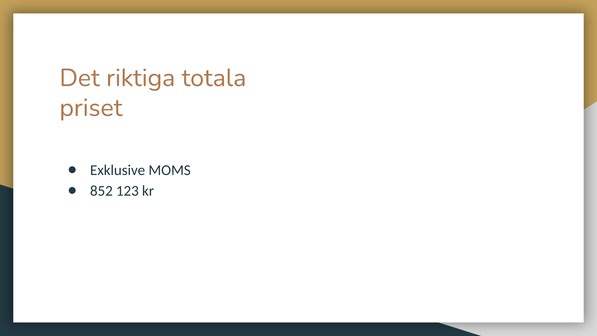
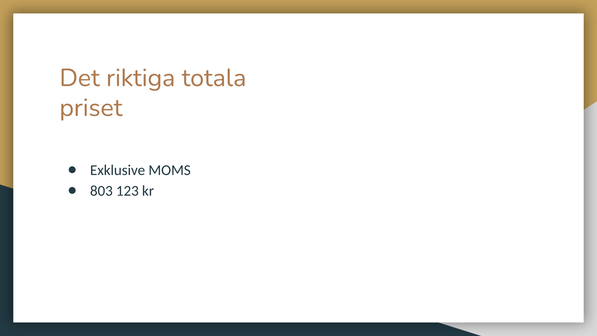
852: 852 -> 803 (101, 191)
